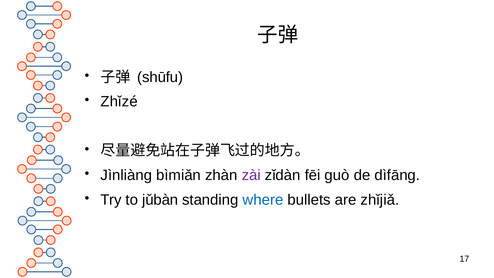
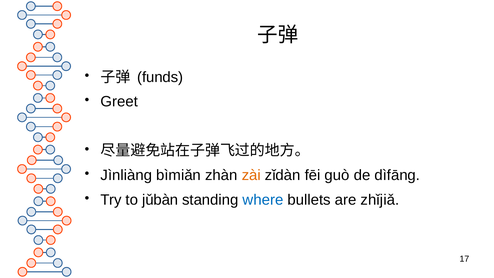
shūfu: shūfu -> funds (160, 77)
Zhǐzé: Zhǐzé -> Greet (119, 102)
zài colour: purple -> orange (251, 175)
